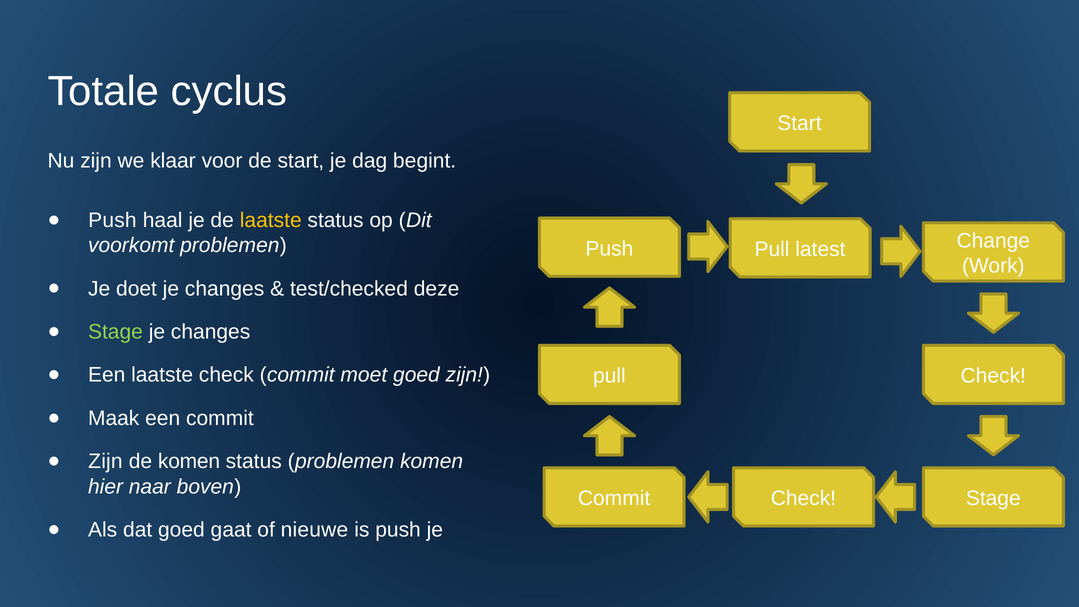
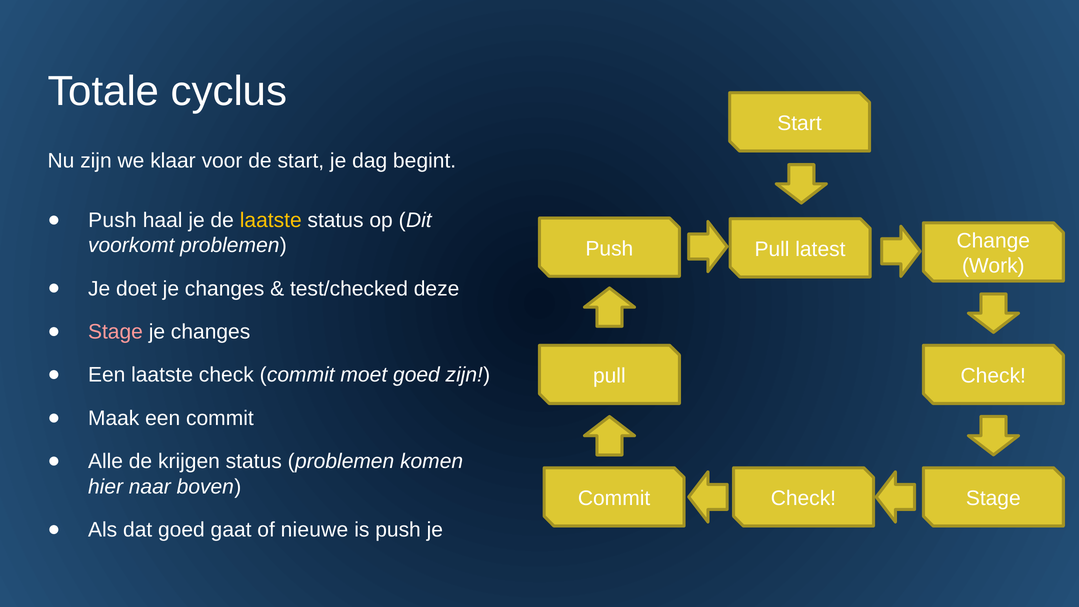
Stage colour: light green -> pink (115, 332)
Zijn: Zijn -> Alle (106, 461)
de komen: komen -> krijgen (189, 461)
